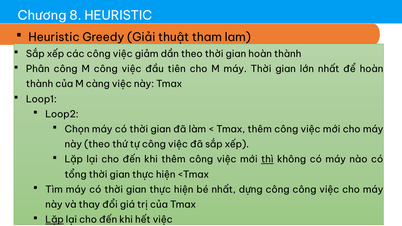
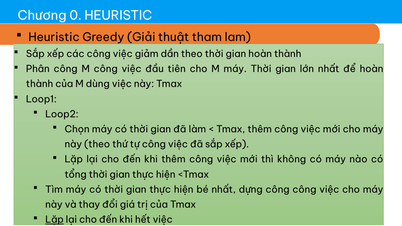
8: 8 -> 0 (75, 16)
càng: càng -> dùng (98, 84)
thì underline: present -> none (267, 160)
